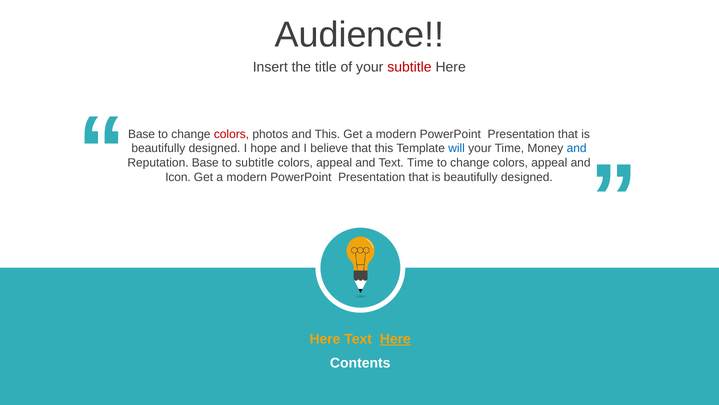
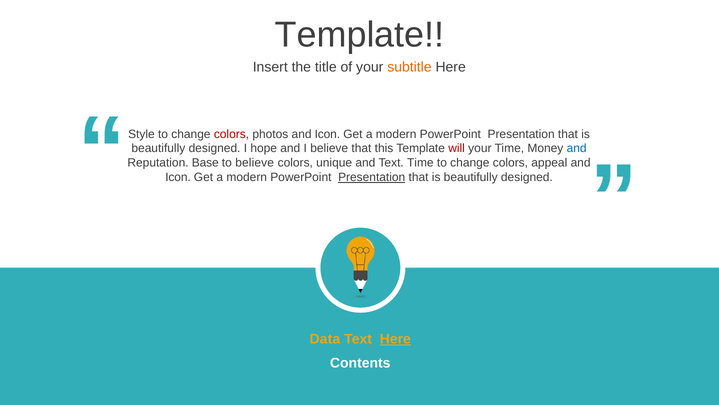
Audience: Audience -> Template (359, 35)
subtitle colour: red -> orange (409, 67)
Base: Base -> Style (141, 134)
photos and This: This -> Icon (327, 134)
will colour: blue -> red (457, 148)
to subtitle: subtitle -> believe (255, 163)
appeal: appeal -> unique (334, 163)
Presentation underline: none -> present (372, 177)
Here: Here -> Data (325, 339)
